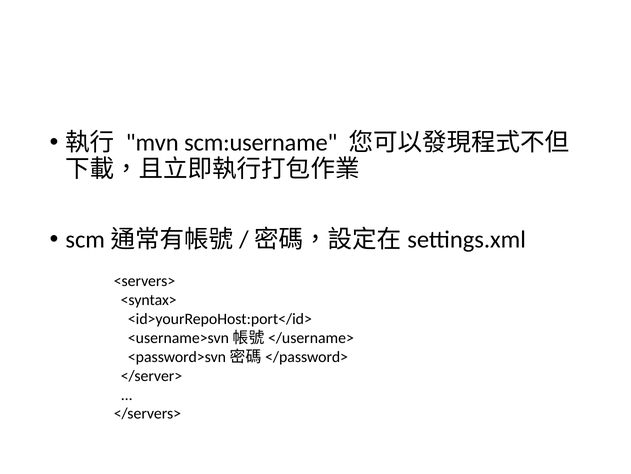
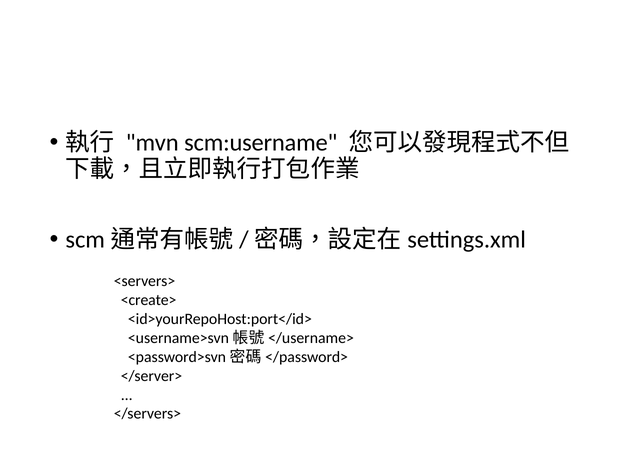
<syntax>: <syntax> -> <create> (149, 300)
